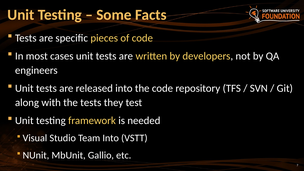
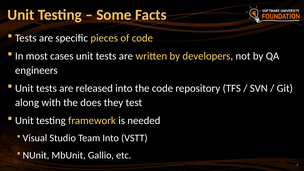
the tests: tests -> does (91, 103)
